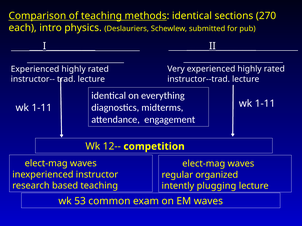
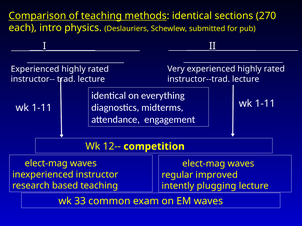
organized: organized -> improved (217, 175)
53: 53 -> 33 (80, 201)
